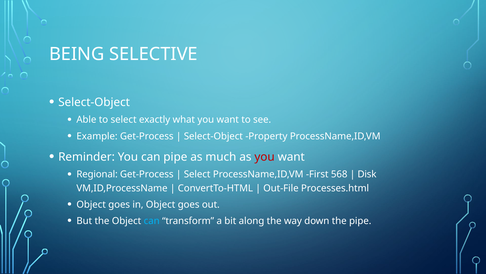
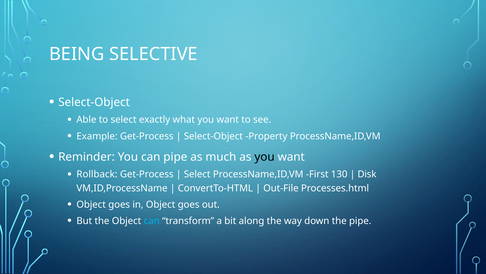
you colour: red -> black (265, 157)
Regional: Regional -> Rollback (97, 174)
568: 568 -> 130 (339, 174)
